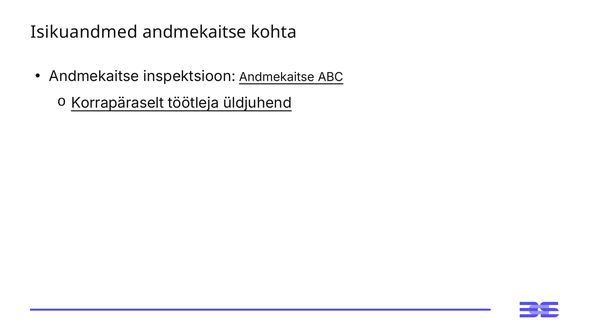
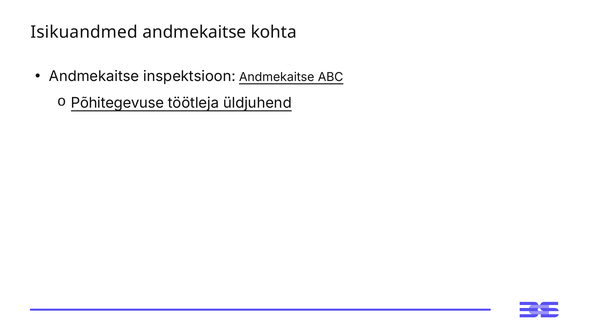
Korrapäraselt: Korrapäraselt -> Põhitegevuse (117, 103)
